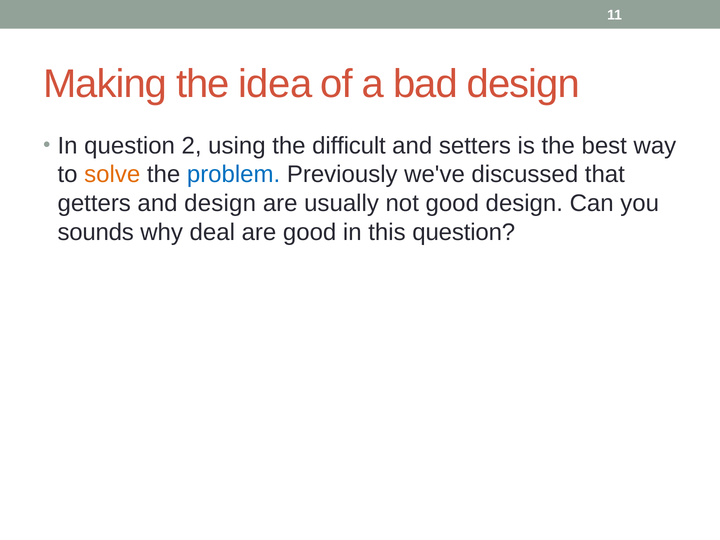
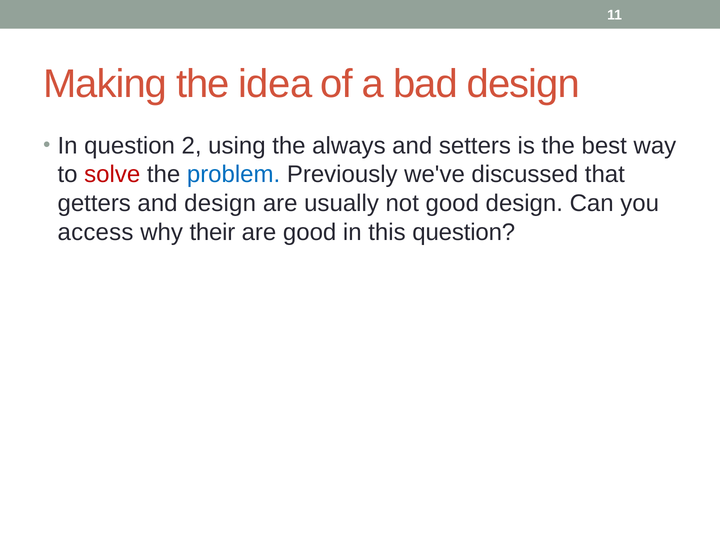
difficult: difficult -> always (349, 146)
solve colour: orange -> red (112, 174)
sounds: sounds -> access (95, 232)
deal: deal -> their (212, 232)
